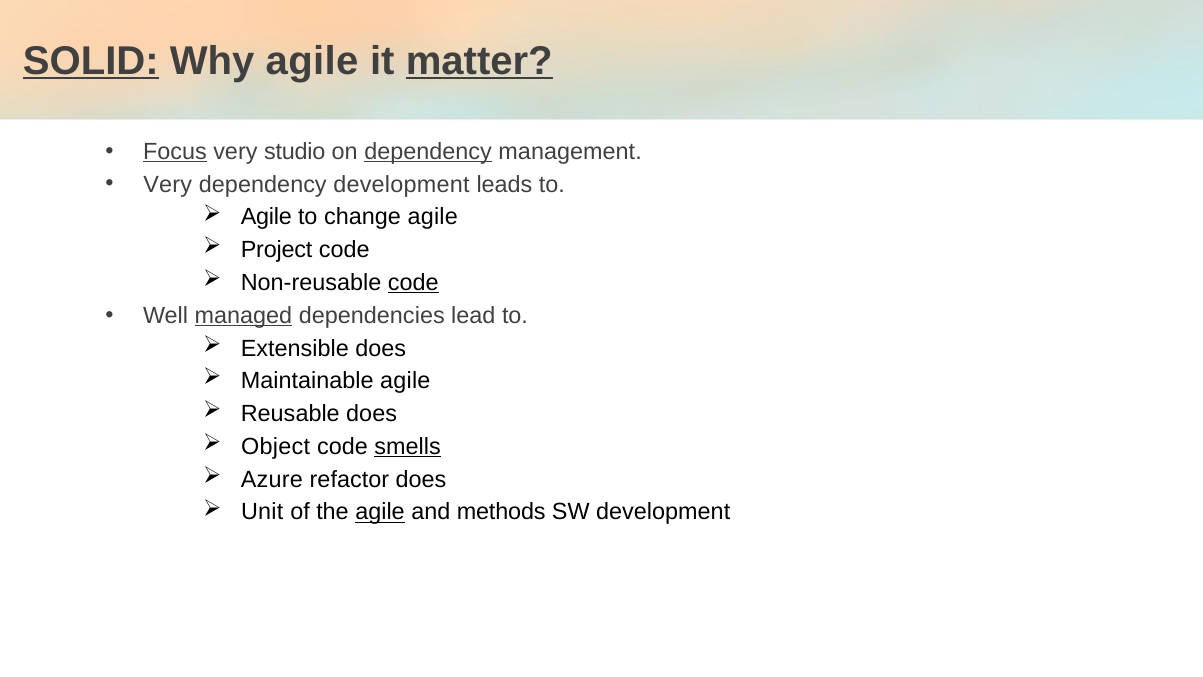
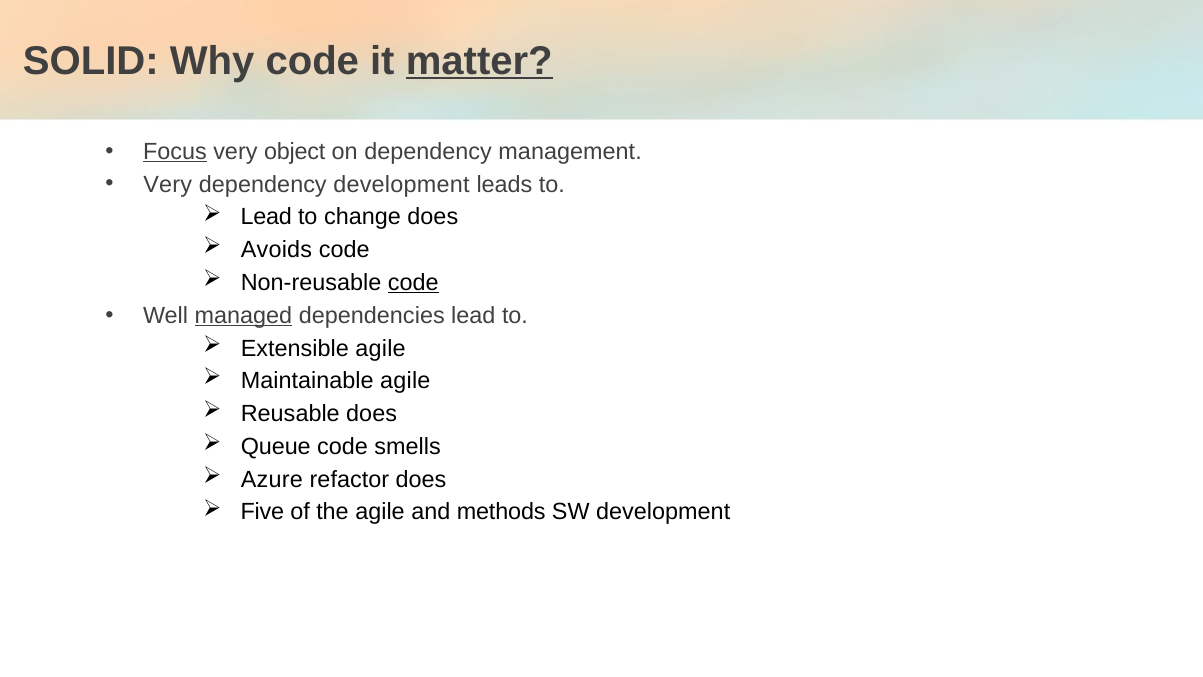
SOLID underline: present -> none (91, 61)
Why agile: agile -> code (312, 61)
studio: studio -> object (295, 152)
dependency underline: present -> none (428, 152)
Agile: Agile -> Lead (266, 217)
change agile: agile -> does (433, 217)
Project: Project -> Avoids (276, 250)
Extensible does: does -> agile (381, 348)
Object: Object -> Queue (276, 446)
smells underline: present -> none (408, 446)
Unit: Unit -> Five (262, 512)
agile underline: present -> none (380, 512)
